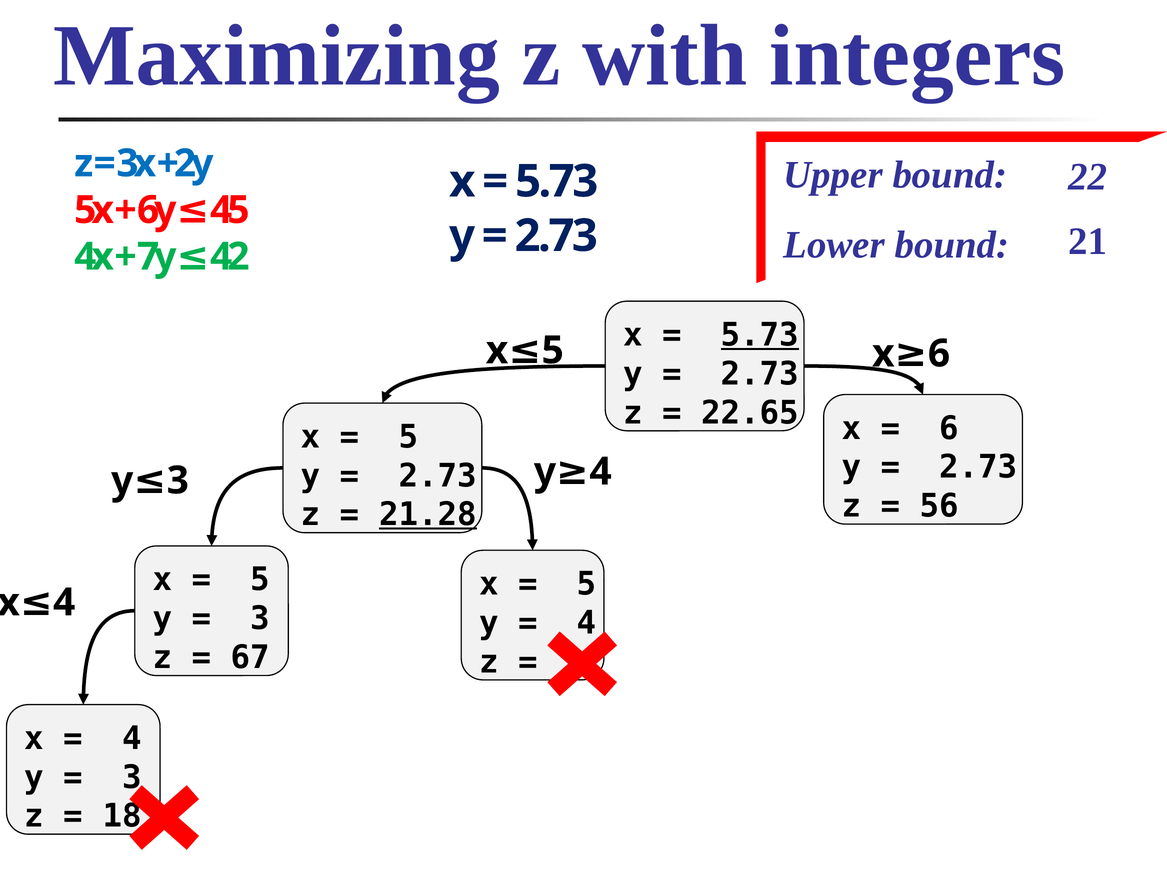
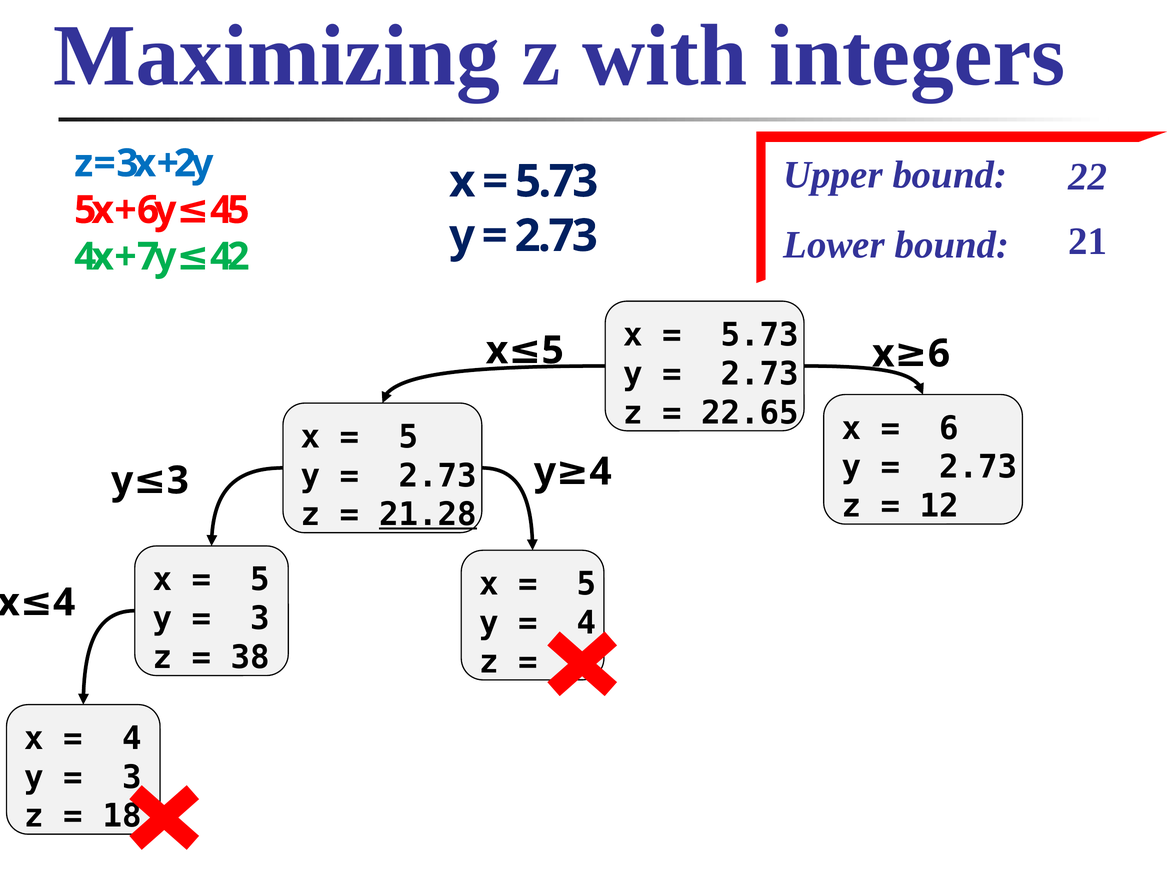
5.73 underline: present -> none (760, 335)
56: 56 -> 12 (939, 506)
67: 67 -> 38 (250, 658)
